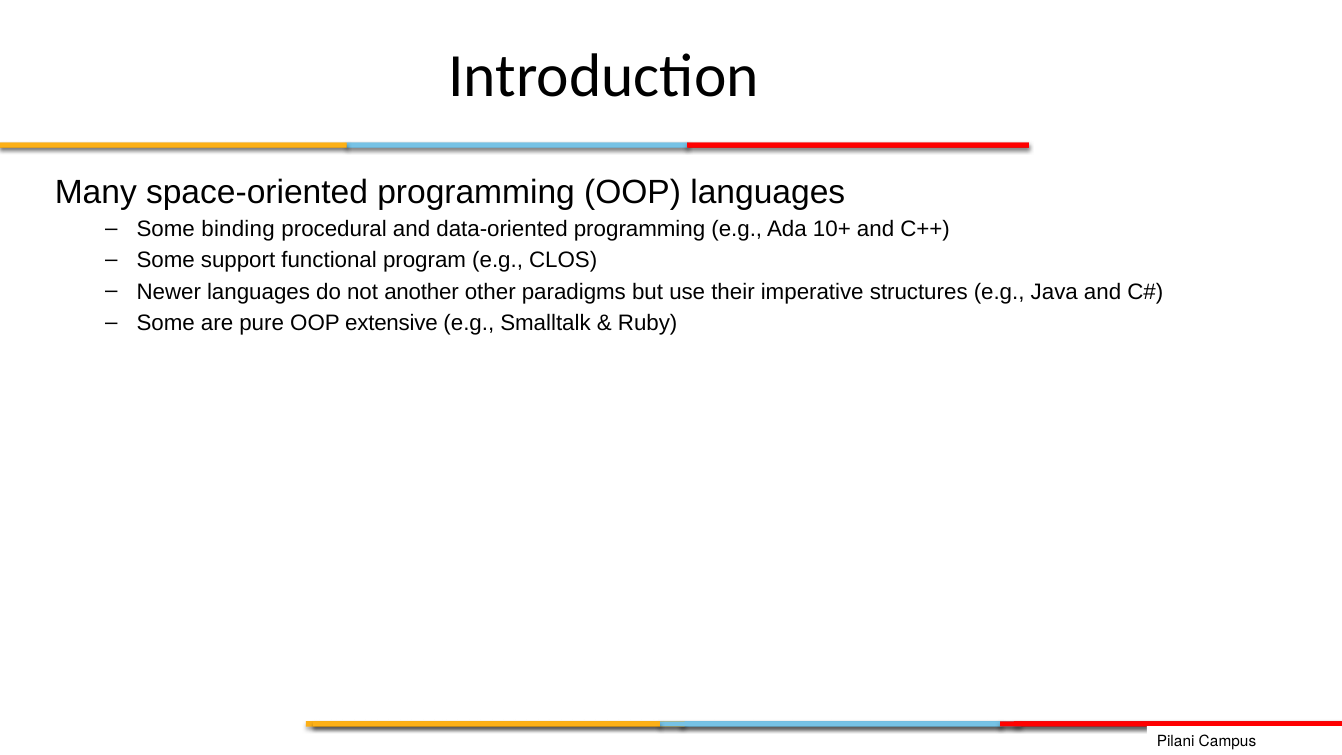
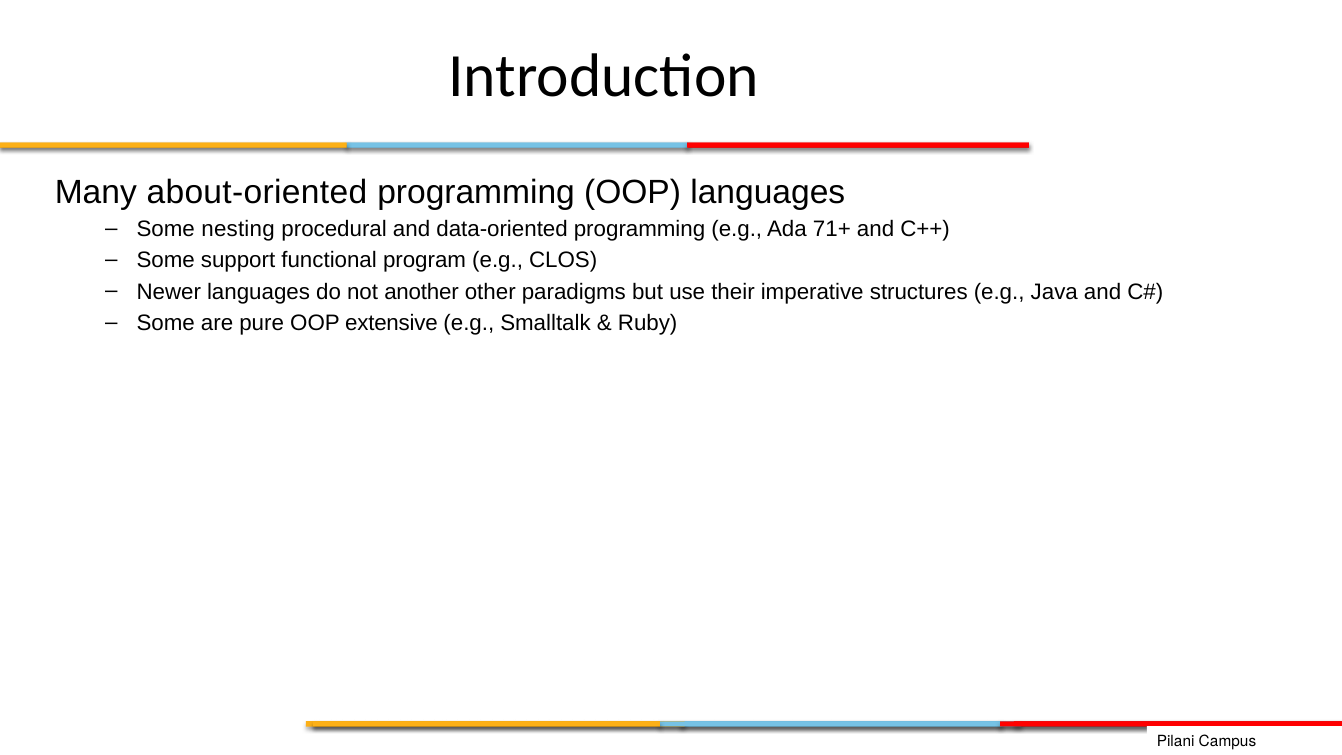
space-oriented: space-oriented -> about-oriented (257, 192)
binding: binding -> nesting (238, 229)
10+: 10+ -> 71+ (832, 229)
